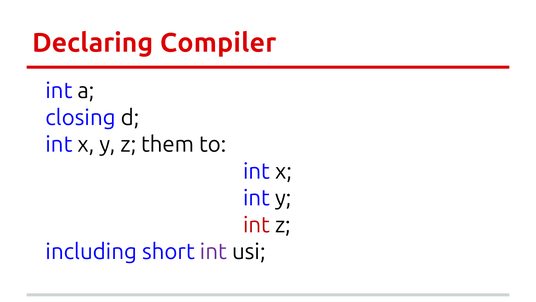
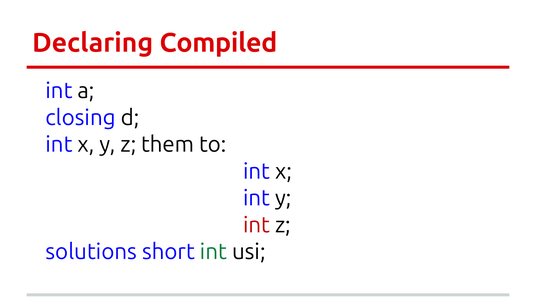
Compiler: Compiler -> Compiled (218, 43)
including: including -> solutions (91, 251)
int colour: purple -> green (213, 251)
